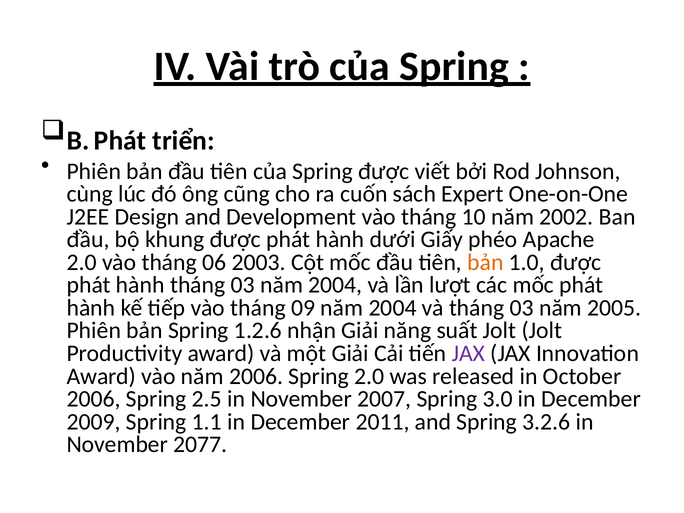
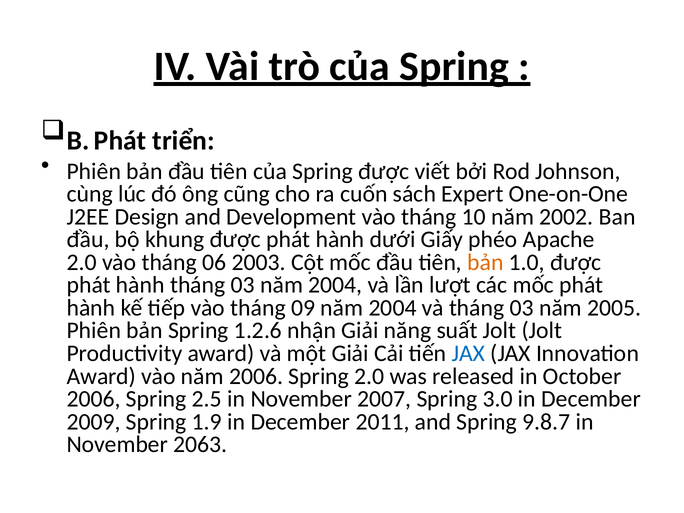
JAX colour: purple -> blue (468, 353)
1.1: 1.1 -> 1.9 (207, 422)
3.2.6: 3.2.6 -> 9.8.7 (546, 422)
2077: 2077 -> 2063 (200, 445)
